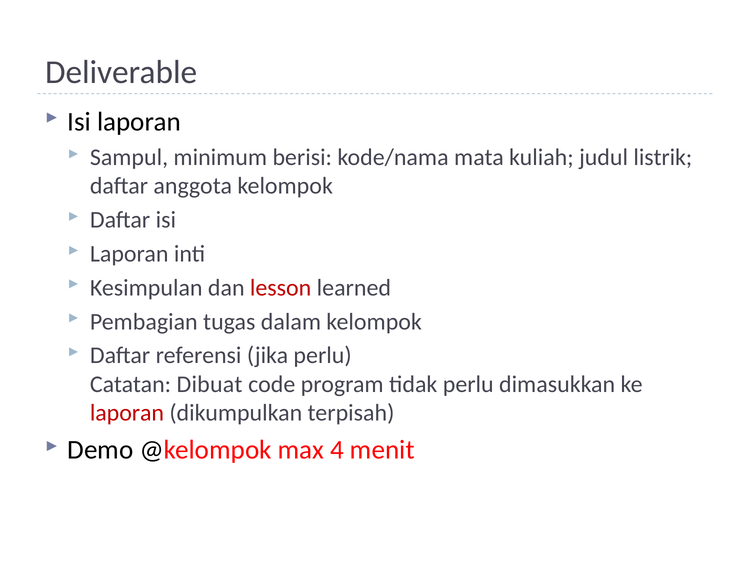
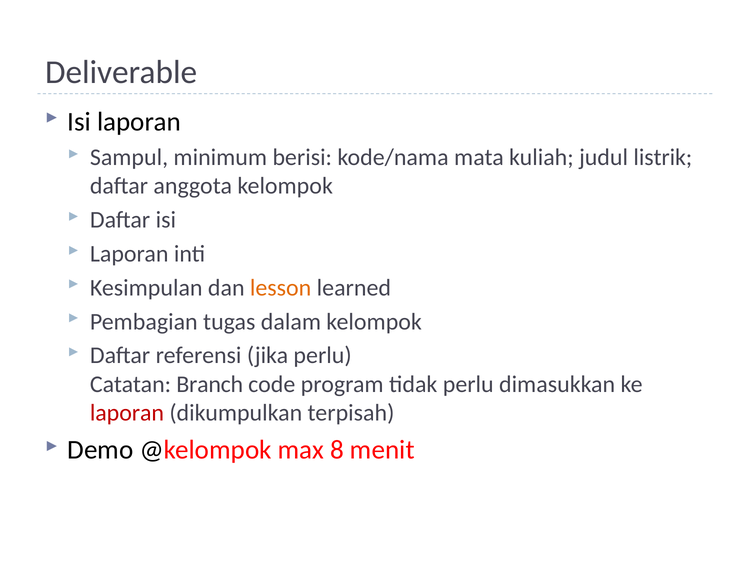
lesson colour: red -> orange (281, 288)
Dibuat: Dibuat -> Branch (210, 385)
4: 4 -> 8 (337, 450)
